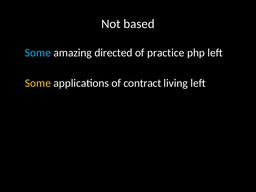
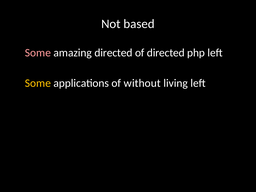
Some colour: light blue -> pink (38, 53)
of practice: practice -> directed (166, 53)
contract: contract -> without (142, 83)
